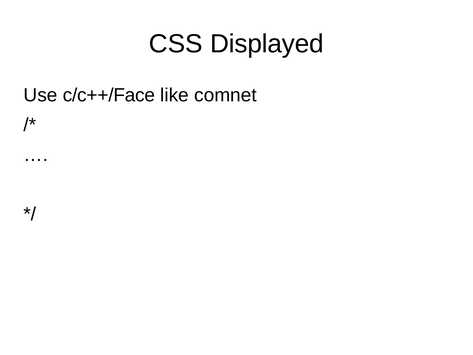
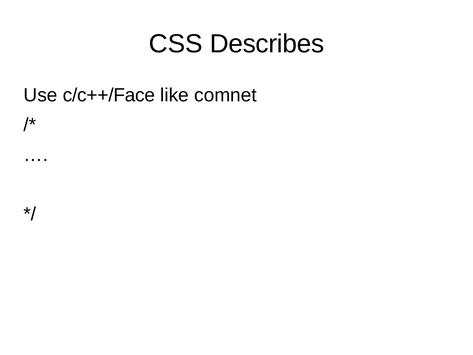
Displayed: Displayed -> Describes (267, 44)
